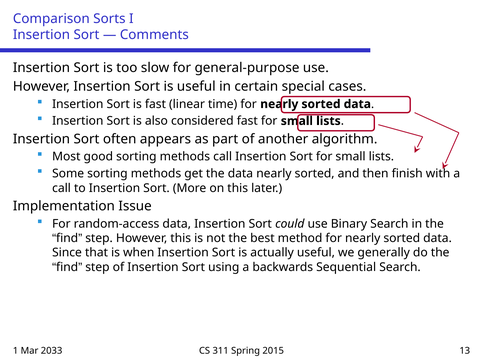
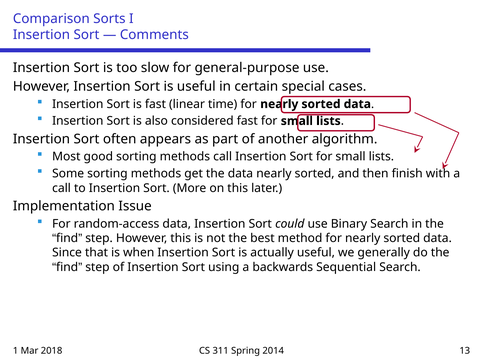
2033: 2033 -> 2018 (52, 351)
2015: 2015 -> 2014 (273, 351)
